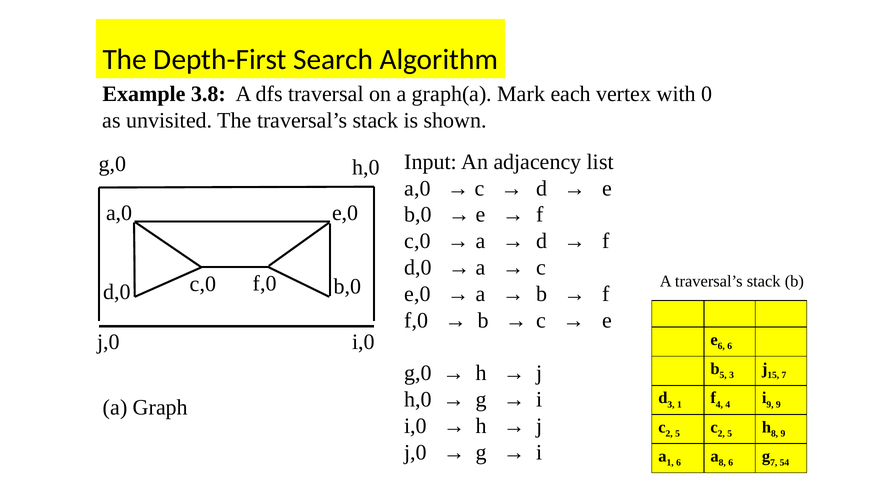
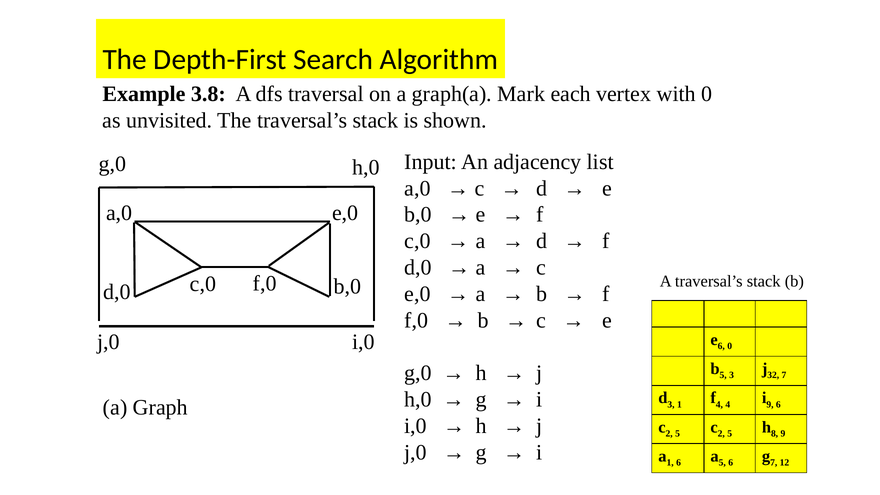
6 6: 6 -> 0 (730, 346)
15: 15 -> 32 (773, 375)
9 9: 9 -> 6 (778, 404)
a 8: 8 -> 5 (722, 463)
54: 54 -> 12 (784, 463)
